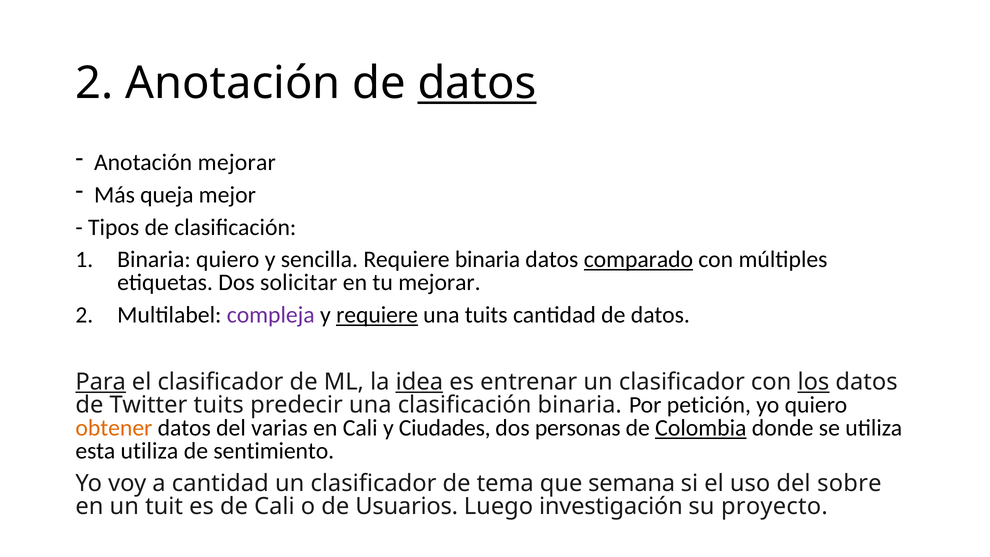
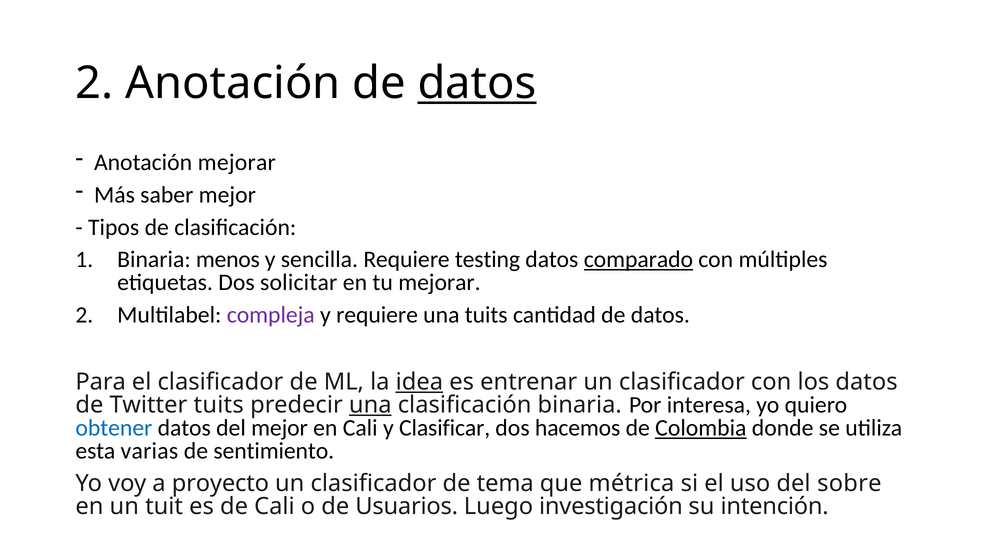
queja: queja -> saber (167, 195)
Binaria quiero: quiero -> menos (228, 259)
Requiere binaria: binaria -> testing (487, 259)
requiere underline: present -> none (377, 315)
Para underline: present -> none (101, 382)
los underline: present -> none (813, 382)
una underline: none -> present (370, 405)
petición: petición -> interesa (709, 405)
obtener colour: orange -> blue (114, 428)
del varias: varias -> mejor (280, 428)
Ciudades: Ciudades -> Clasificar (445, 428)
personas: personas -> hacemos (578, 428)
esta utiliza: utiliza -> varias (149, 451)
a cantidad: cantidad -> proyecto (220, 483)
semana: semana -> métrica (631, 483)
proyecto: proyecto -> intención (775, 506)
